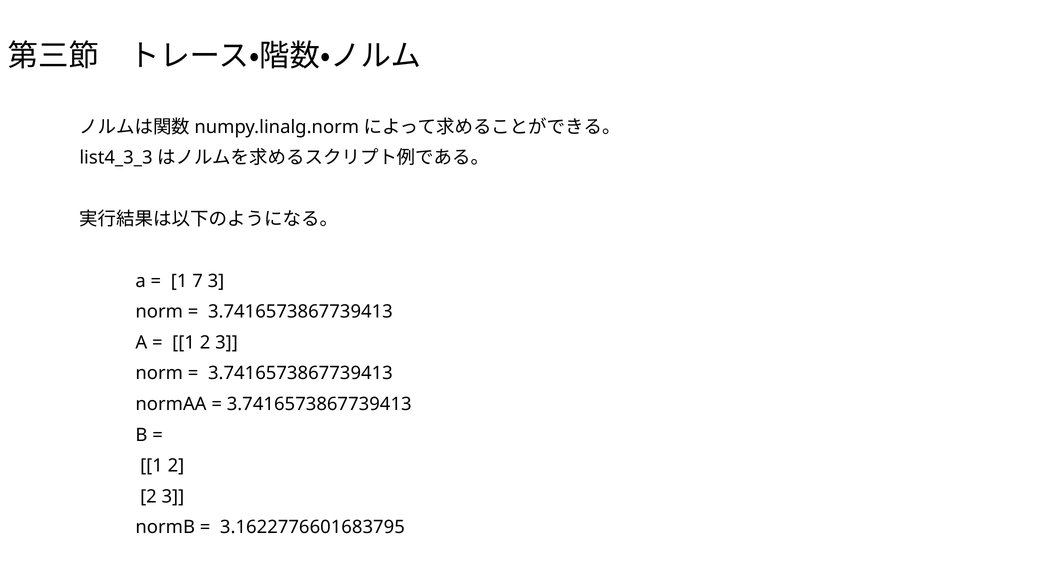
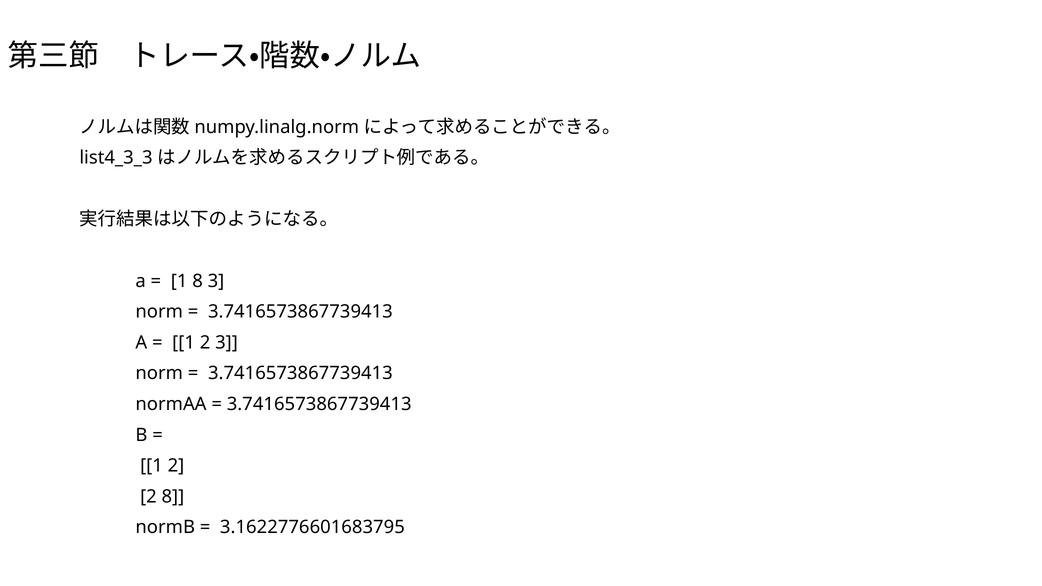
1 7: 7 -> 8 (198, 281)
3: 3 -> 8 (173, 497)
